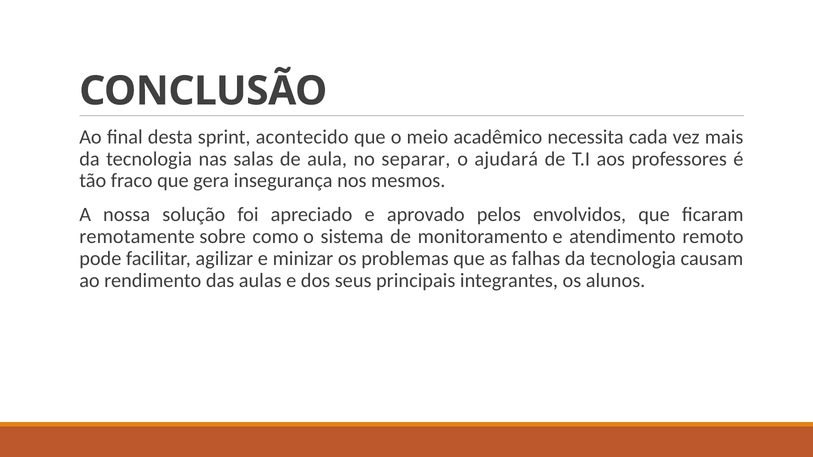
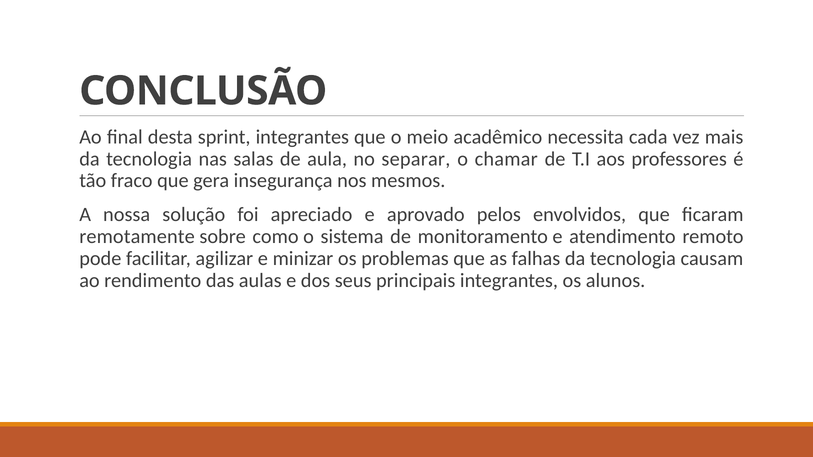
sprint acontecido: acontecido -> integrantes (302, 137)
ajudará: ajudará -> chamar (506, 159)
